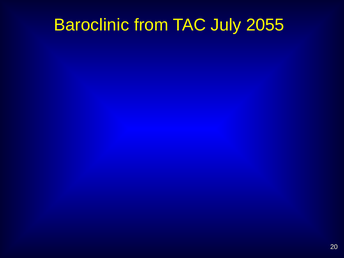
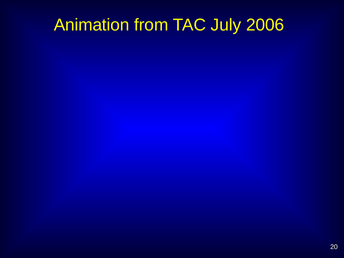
Baroclinic: Baroclinic -> Animation (92, 25)
2055: 2055 -> 2006 (265, 25)
